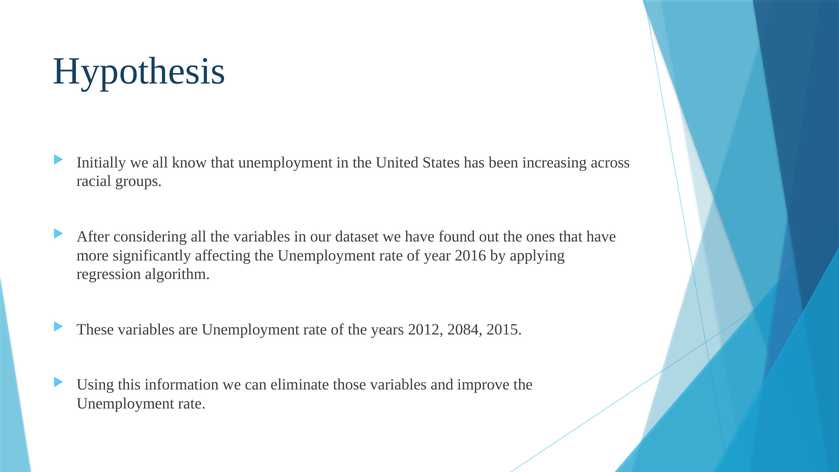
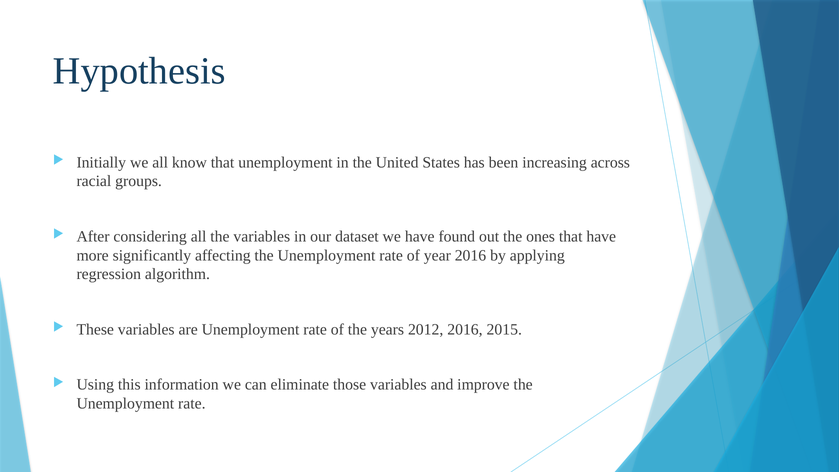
2012 2084: 2084 -> 2016 (465, 329)
